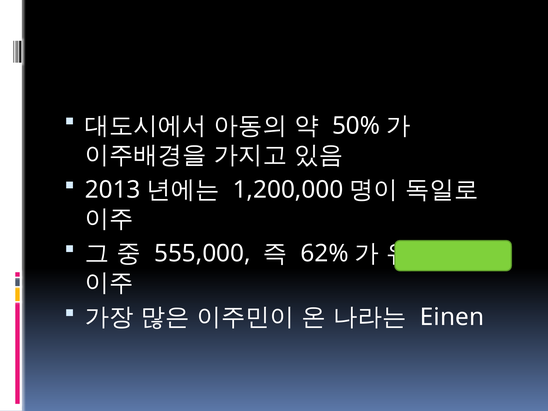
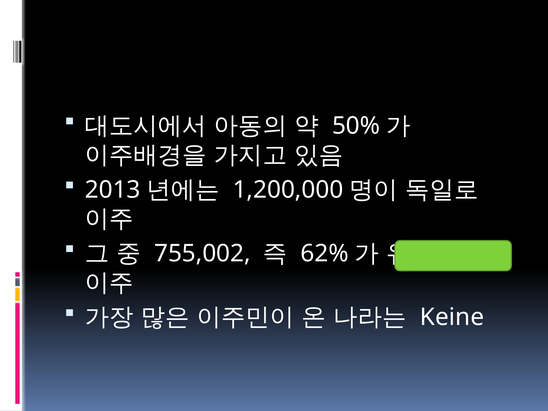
555,000: 555,000 -> 755,002 (202, 253)
Einen: Einen -> Keine (452, 317)
